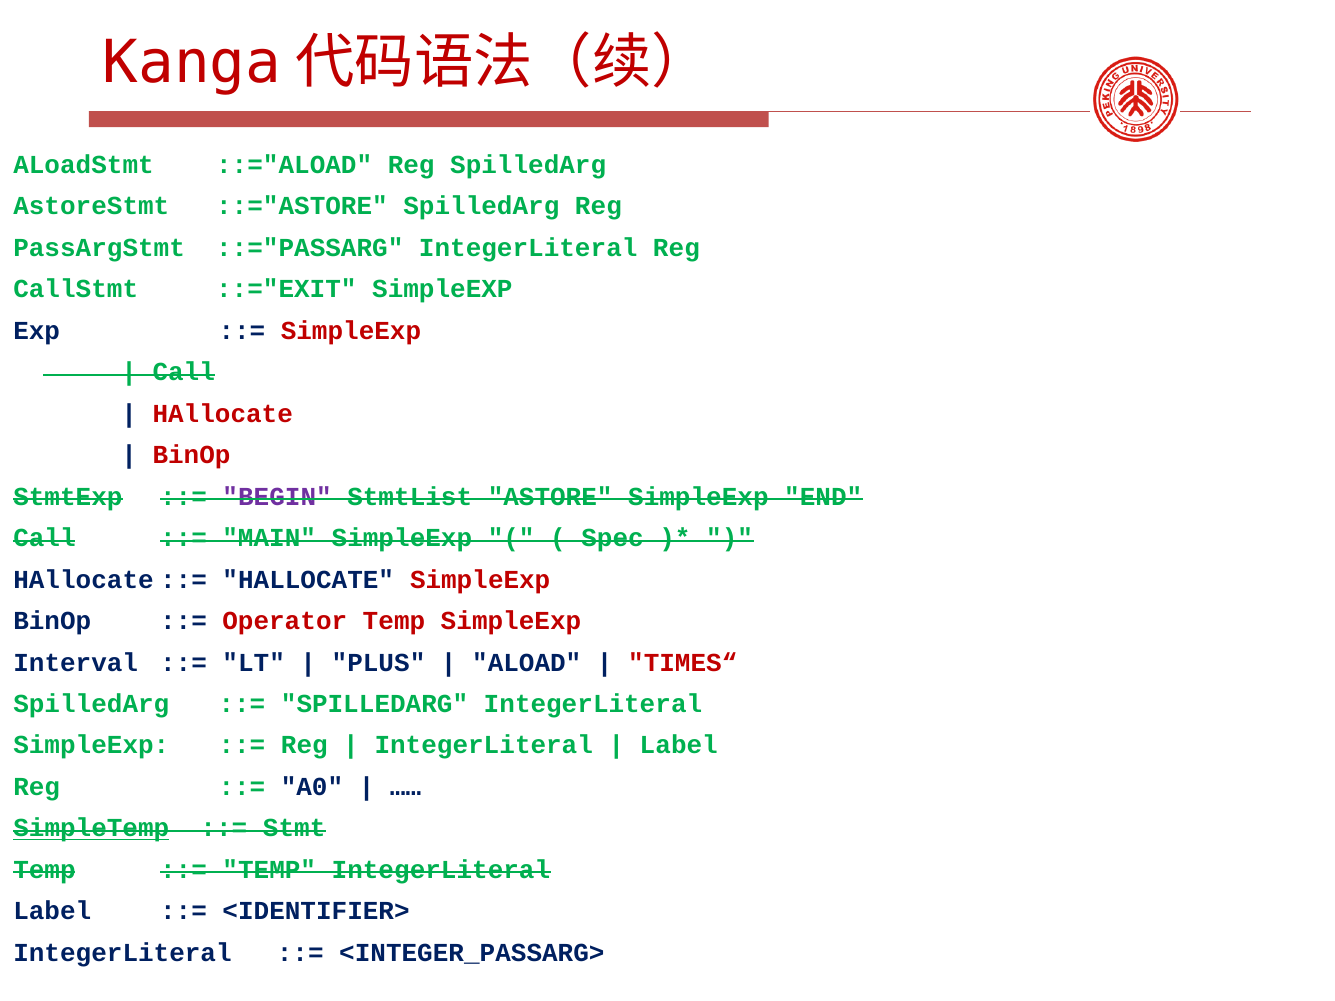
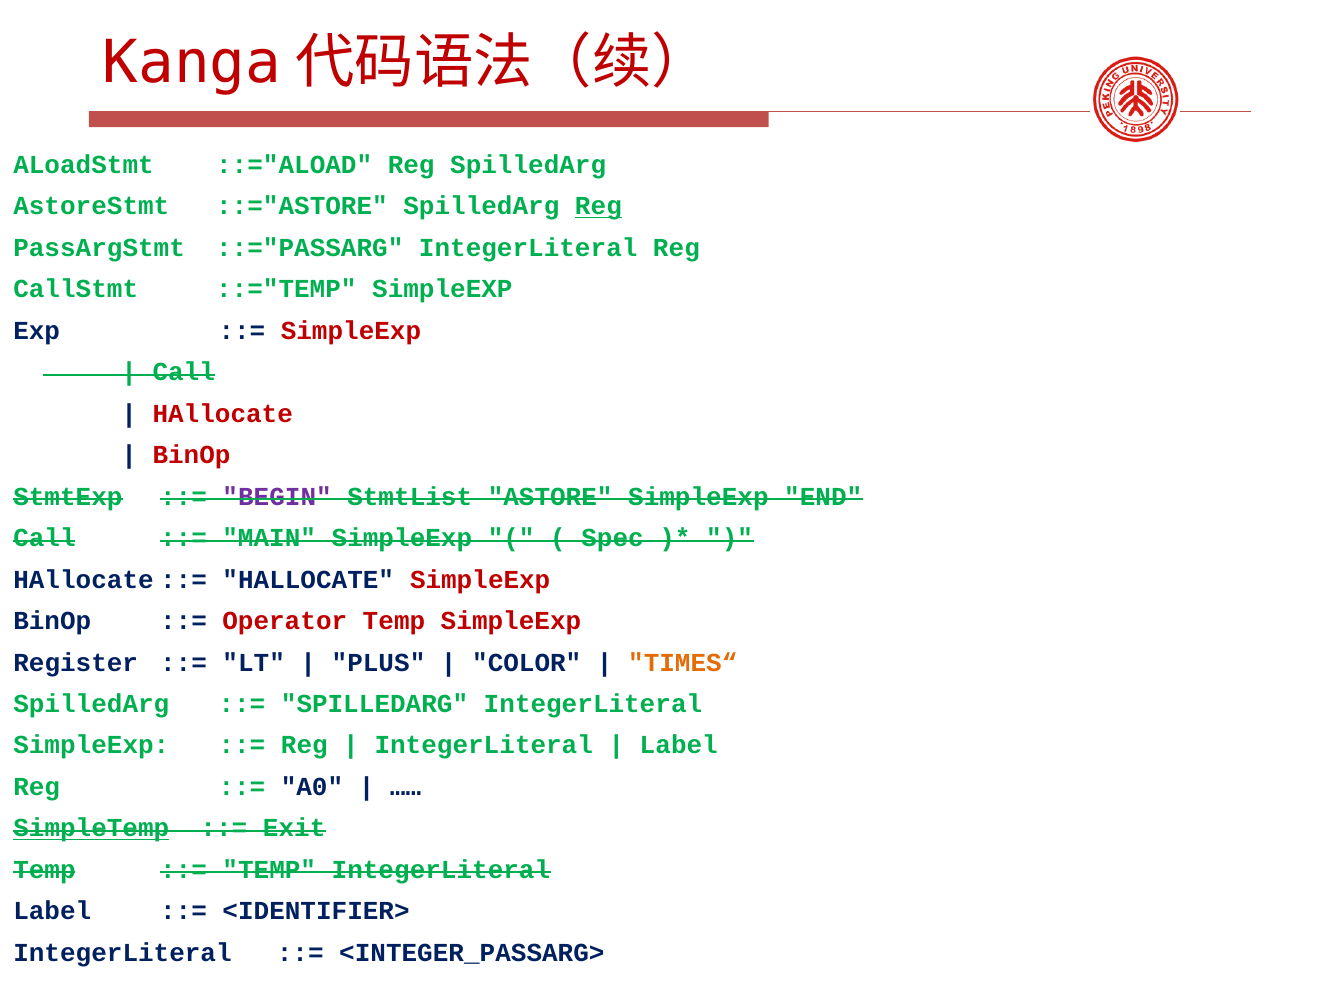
Reg underline: none -> present (598, 206)
::="EXIT: ::="EXIT -> ::="TEMP (286, 289)
Interval: Interval -> Register (76, 663)
ALOAD: ALOAD -> COLOR (527, 663)
TIMES“ colour: red -> orange (683, 663)
Stmt: Stmt -> Exit (294, 828)
